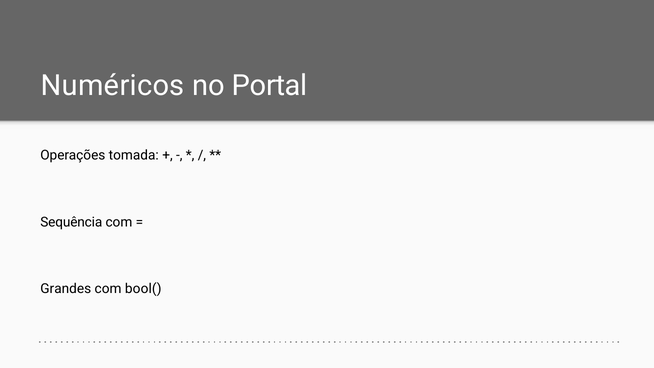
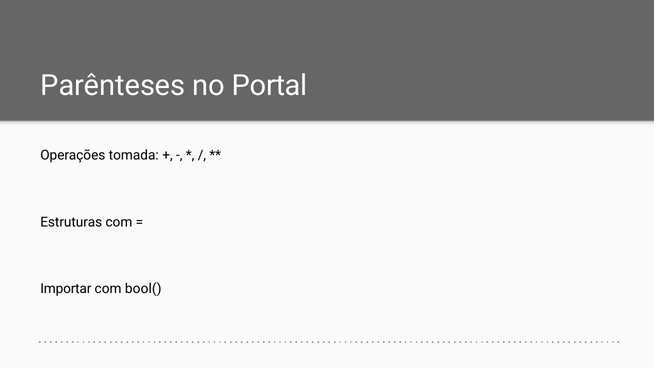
Numéricos: Numéricos -> Parênteses (113, 86)
Sequência: Sequência -> Estruturas (71, 222)
Grandes: Grandes -> Importar (66, 289)
